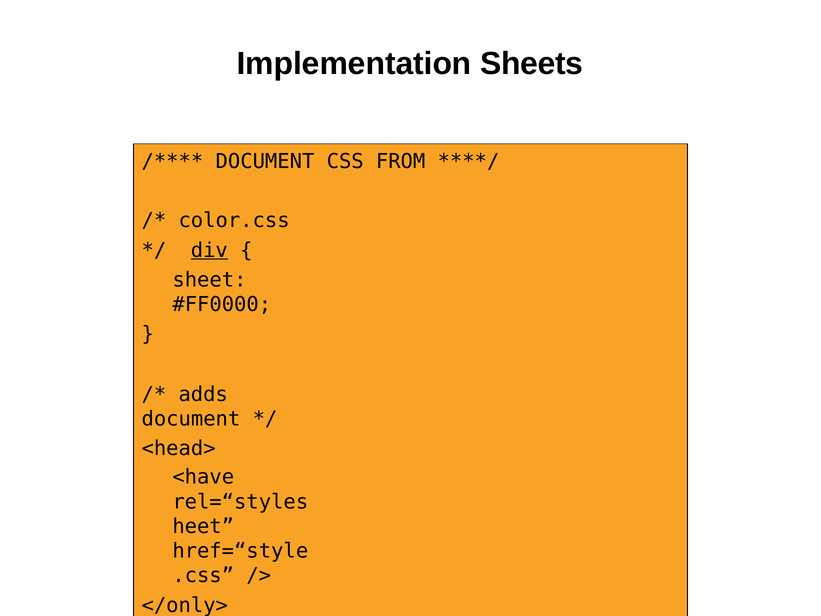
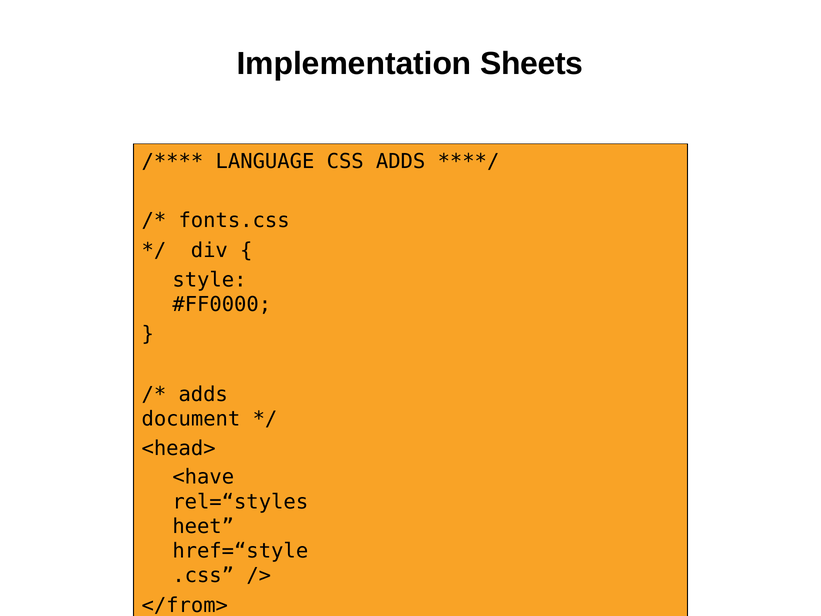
DOCUMENT: DOCUMENT -> LANGUAGE (265, 161)
CSS FROM: FROM -> ADDS (401, 161)
color.css: color.css -> fonts.css (234, 221)
div underline: present -> none (209, 250)
sheet: sheet -> style (209, 280)
</only>: </only> -> </from> (185, 605)
